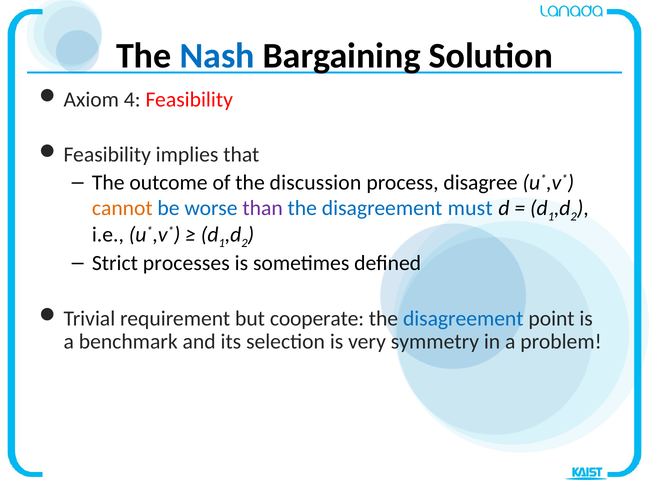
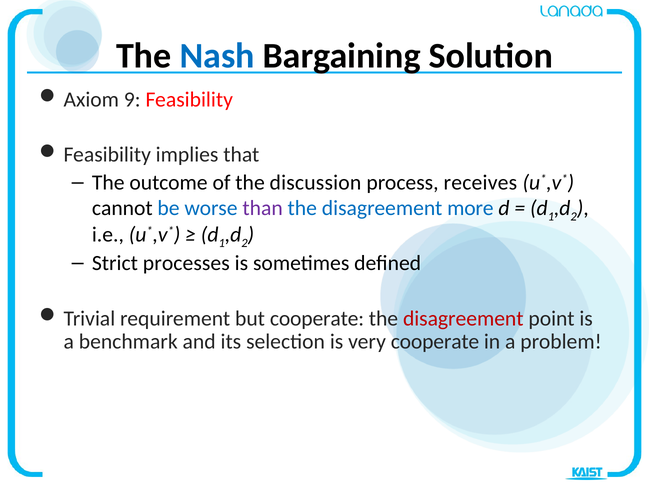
4: 4 -> 9 (132, 100)
disagree: disagree -> receives (480, 183)
cannot colour: orange -> black (122, 209)
must: must -> more (470, 209)
disagreement colour: blue -> red (463, 319)
very symmetry: symmetry -> cooperate (435, 342)
